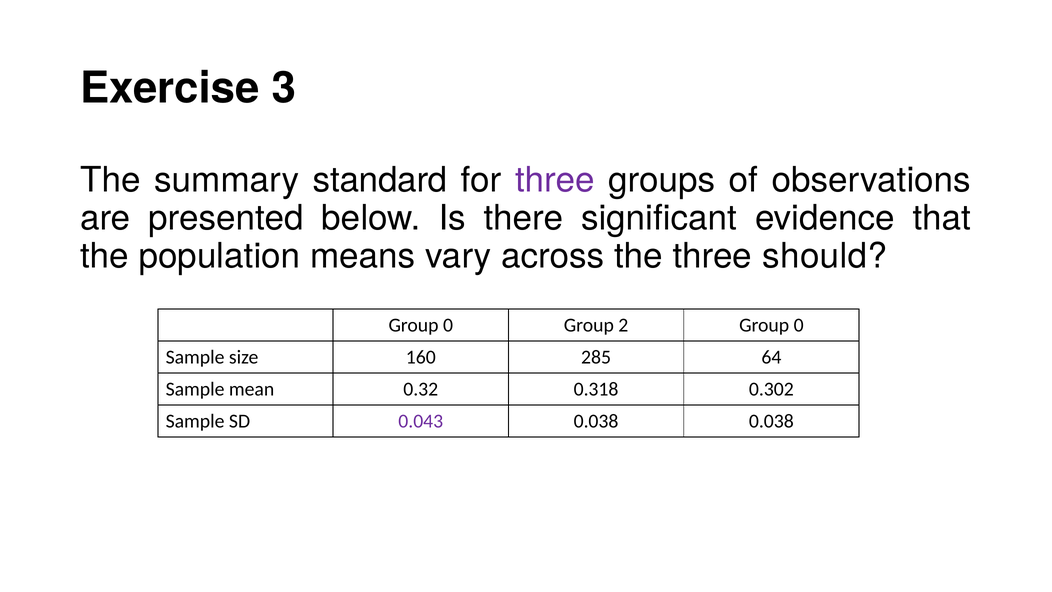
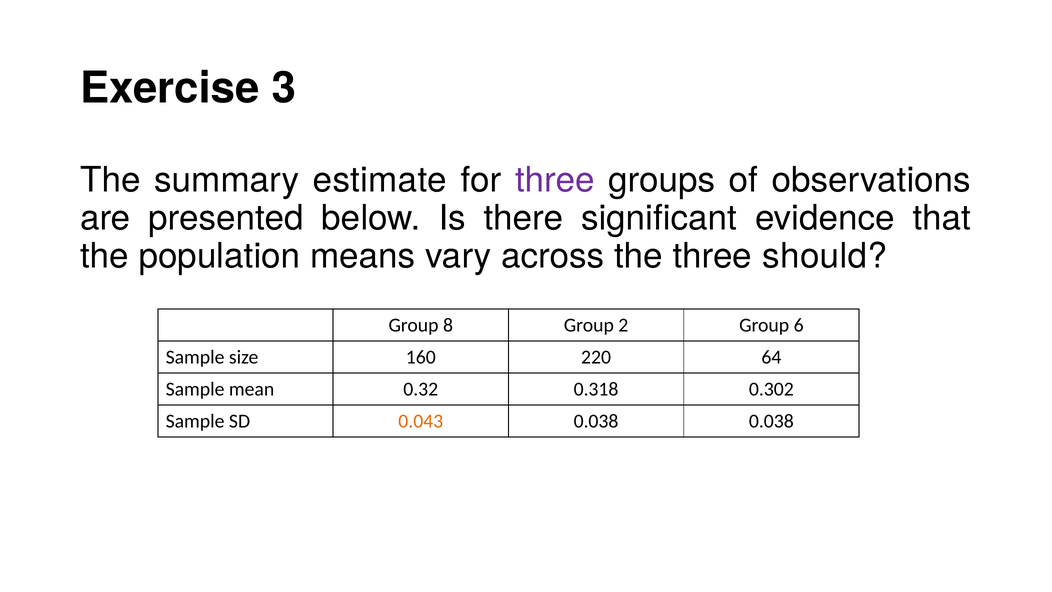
standard: standard -> estimate (380, 180)
0: 0 -> 8 (448, 325)
2 Group 0: 0 -> 6 (799, 325)
285: 285 -> 220 (596, 357)
0.043 colour: purple -> orange (421, 421)
